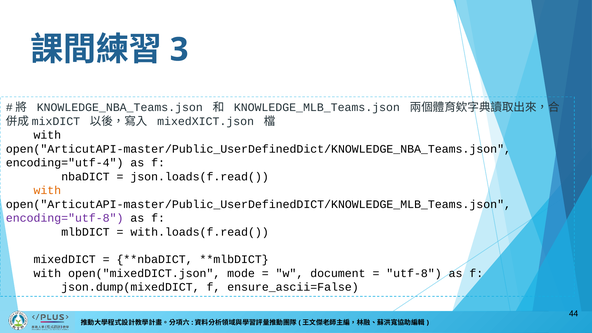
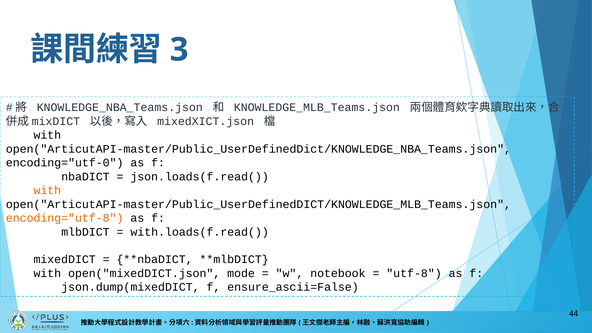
encoding="utf-4: encoding="utf-4 -> encoding="utf-0 (65, 163)
encoding="utf-8 colour: purple -> orange (65, 218)
document: document -> notebook (338, 273)
